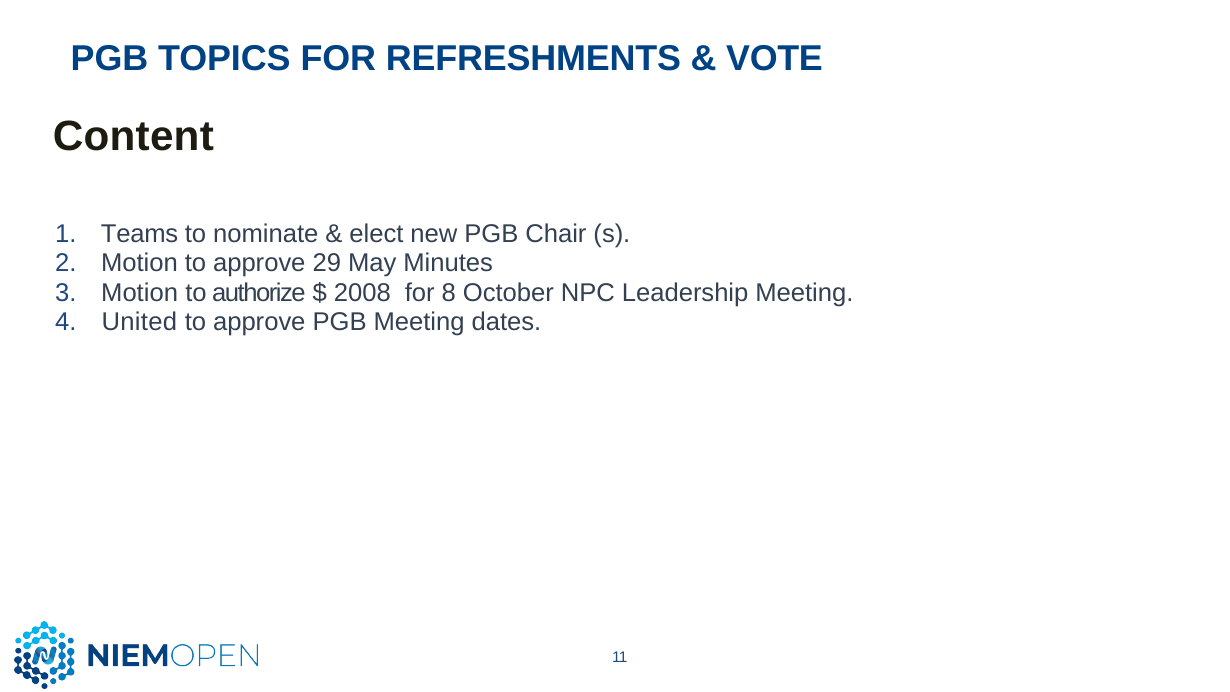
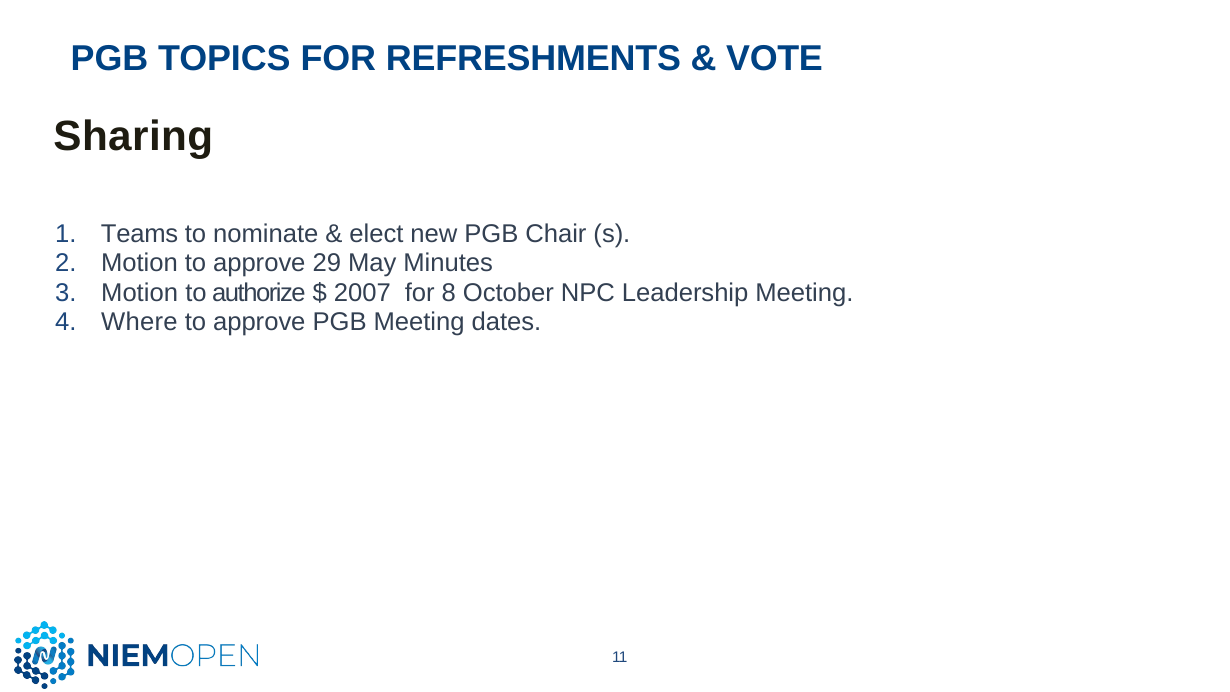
Content: Content -> Sharing (133, 136)
2008: 2008 -> 2007 (362, 293)
United: United -> Where (139, 322)
